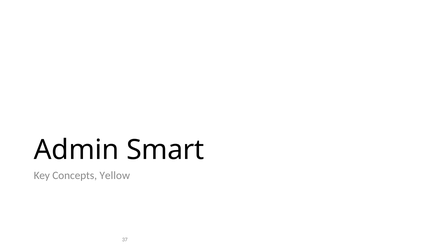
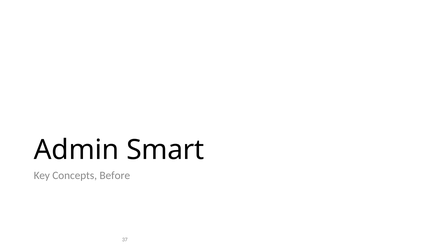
Yellow: Yellow -> Before (115, 176)
